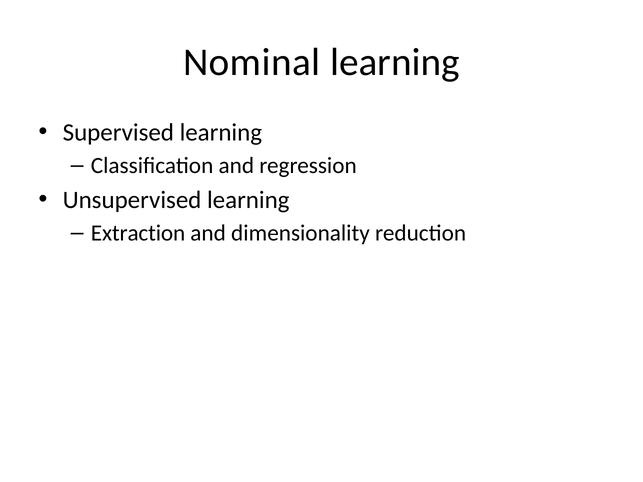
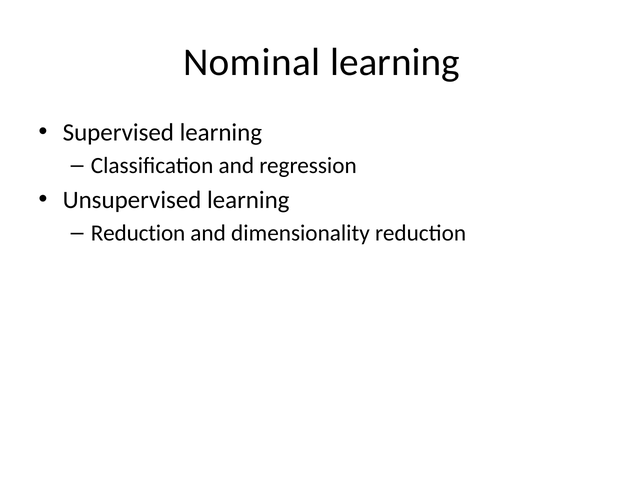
Extraction: Extraction -> Reduction (138, 233)
